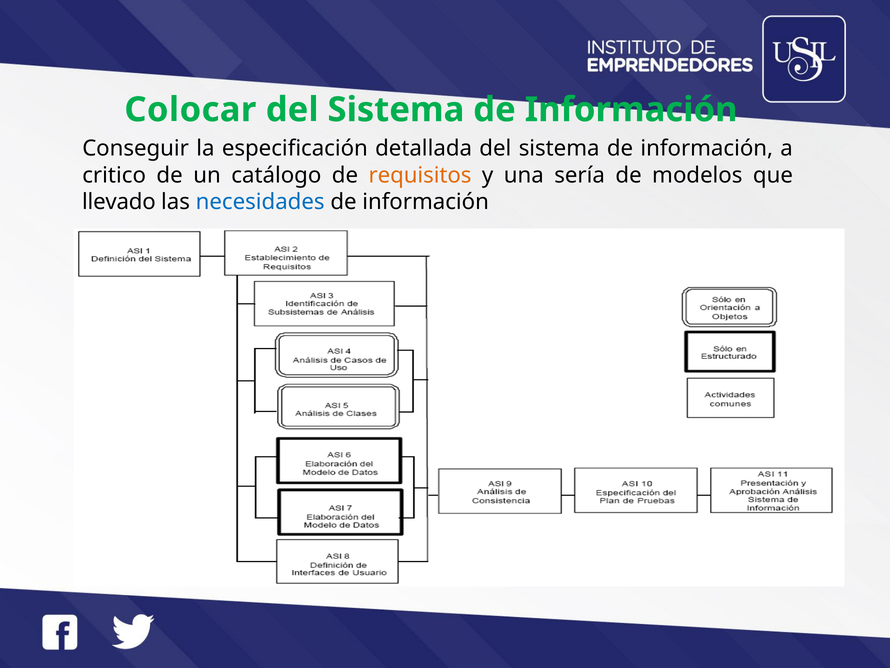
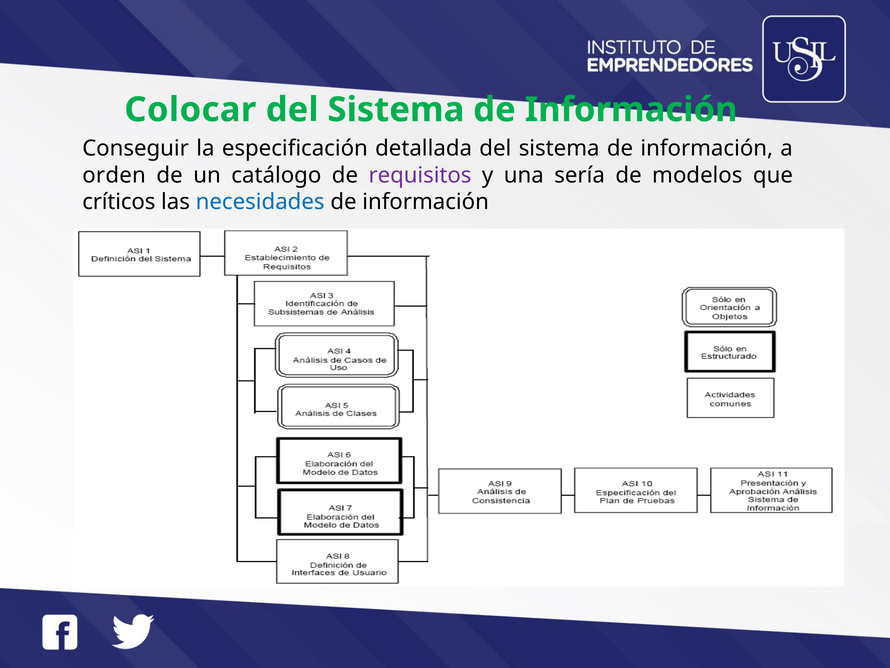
critico: critico -> orden (114, 175)
requisitos colour: orange -> purple (420, 175)
llevado: llevado -> críticos (119, 202)
